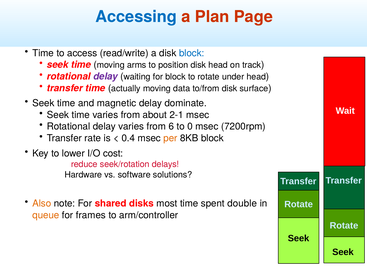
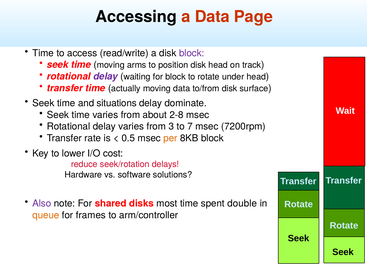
Accessing colour: blue -> black (136, 17)
a Plan: Plan -> Data (212, 17)
block colour: blue -> purple (192, 53)
magnetic: magnetic -> situations (117, 103)
2-1: 2-1 -> 2-8 (177, 115)
6: 6 -> 3 (171, 126)
0: 0 -> 7 (190, 126)
0.4: 0.4 -> 0.5 (128, 138)
Also colour: orange -> purple (42, 203)
